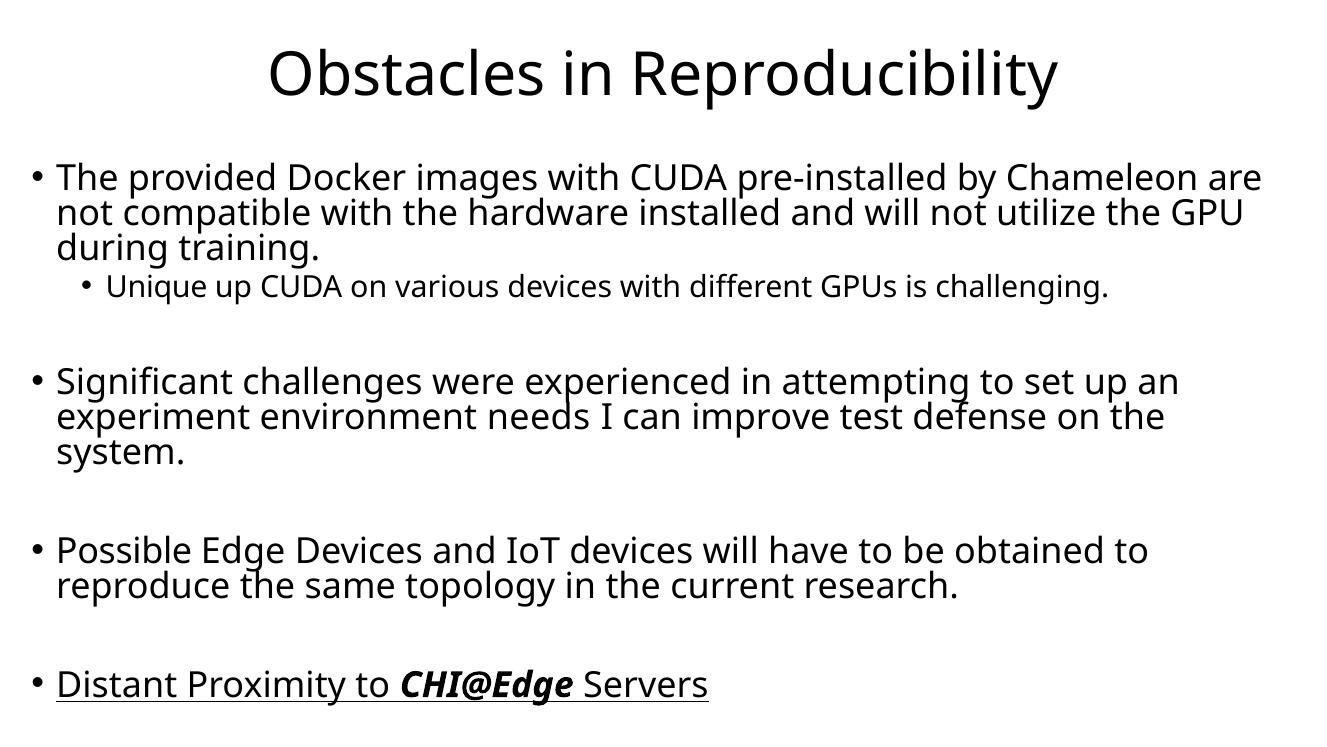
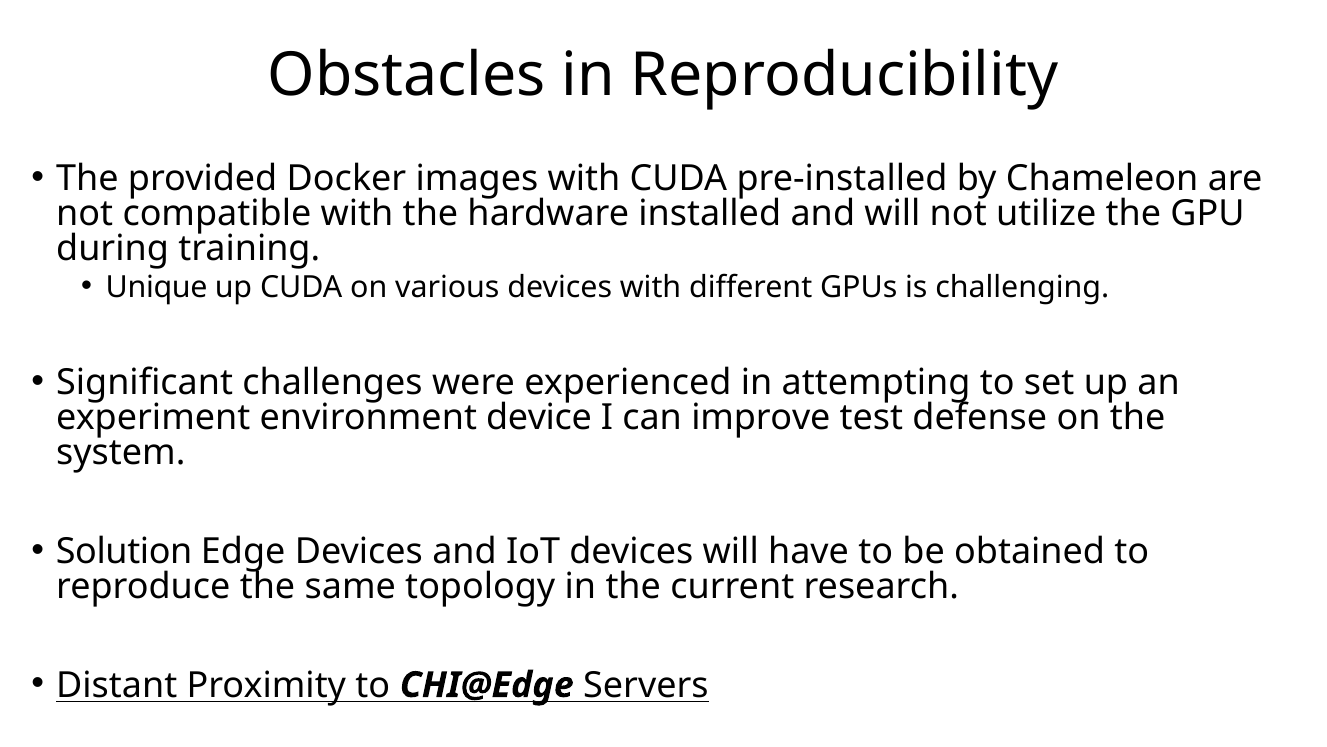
needs: needs -> device (539, 418)
Possible: Possible -> Solution (124, 551)
